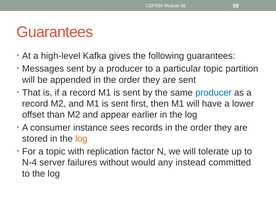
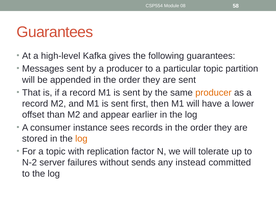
producer colour: blue -> orange (213, 93)
N-4: N-4 -> N-2 (29, 163)
would: would -> sends (143, 163)
